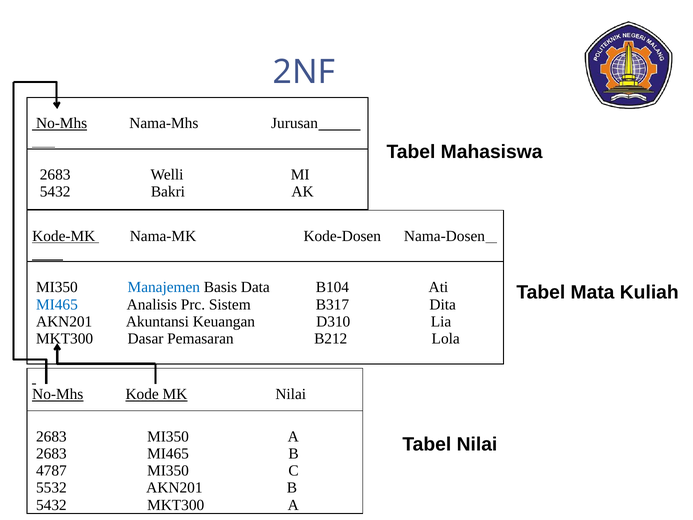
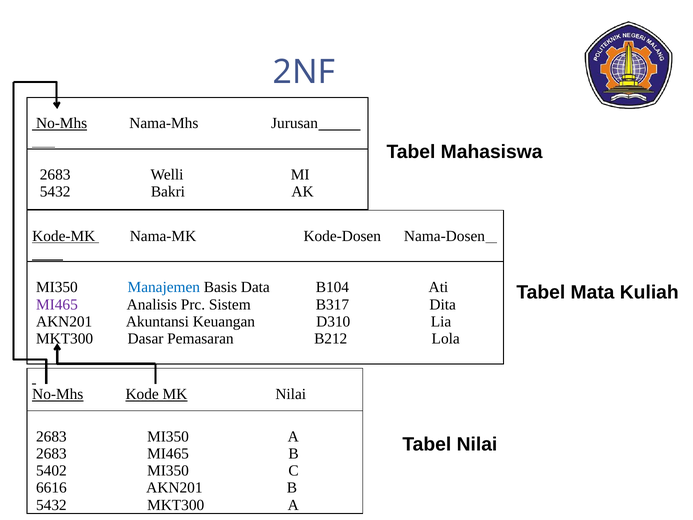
MI465 colour: blue -> purple (57, 304)
4787: 4787 -> 5402 (51, 471)
5532: 5532 -> 6616 (51, 488)
